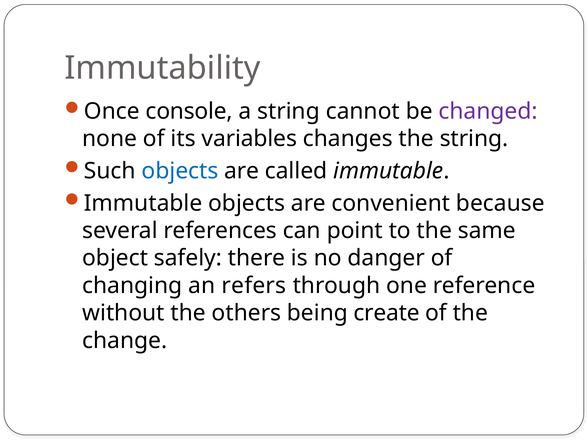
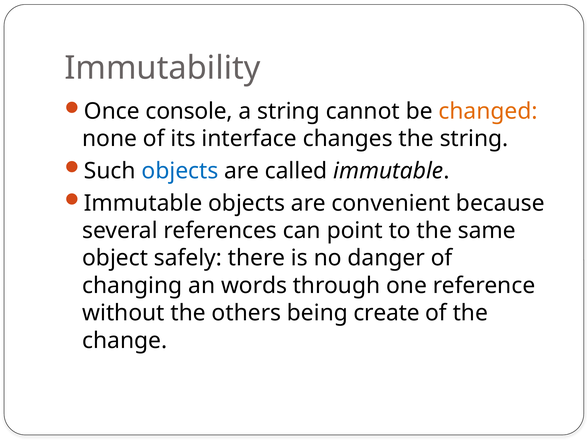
changed colour: purple -> orange (488, 111)
variables: variables -> interface (249, 139)
refers: refers -> words (254, 286)
